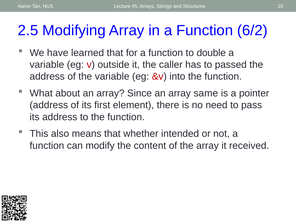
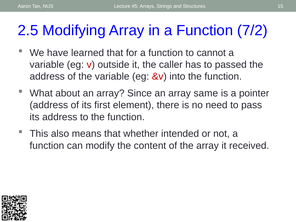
6/2: 6/2 -> 7/2 (252, 30)
double: double -> cannot (211, 53)
